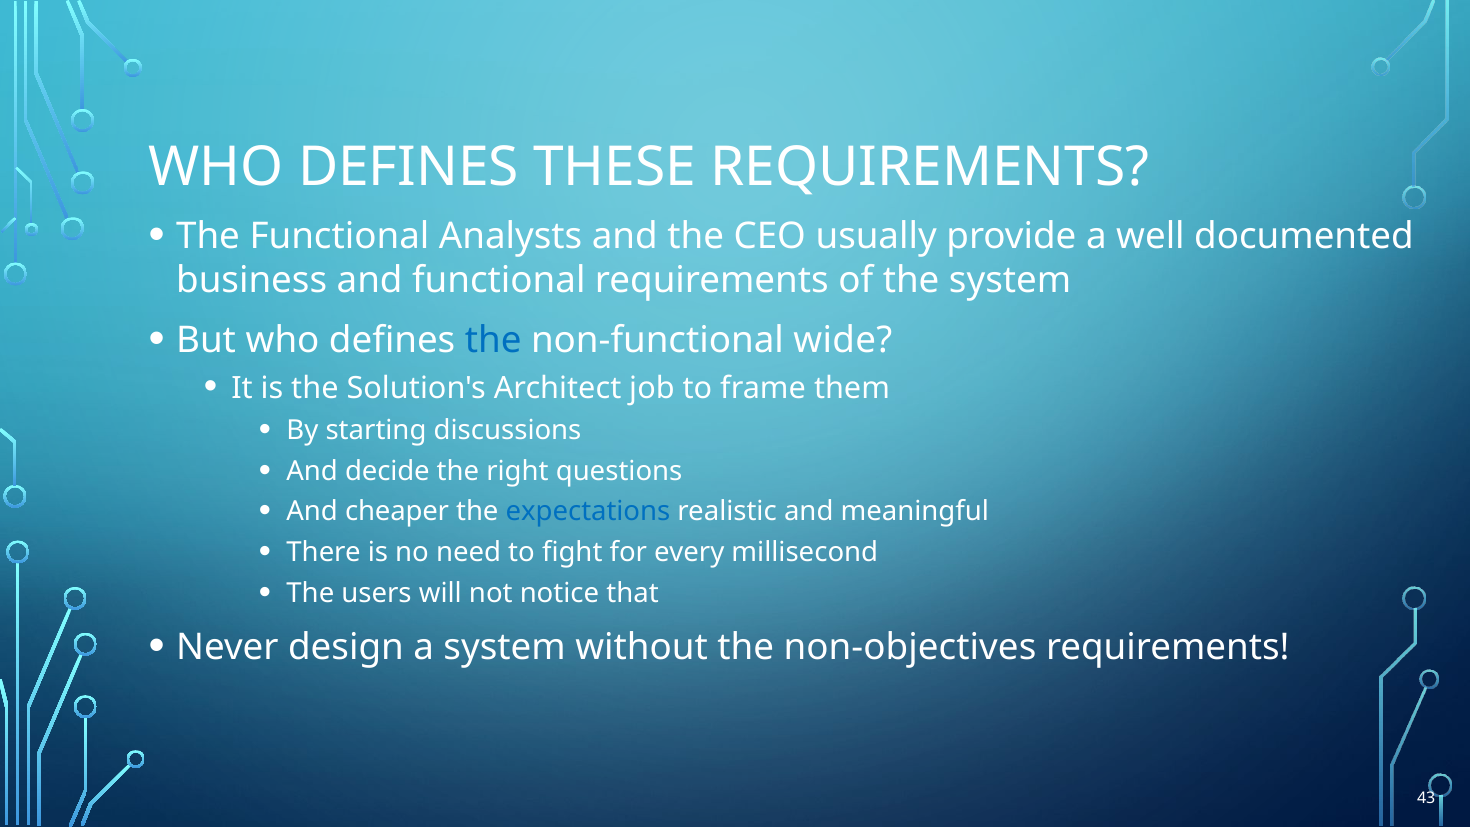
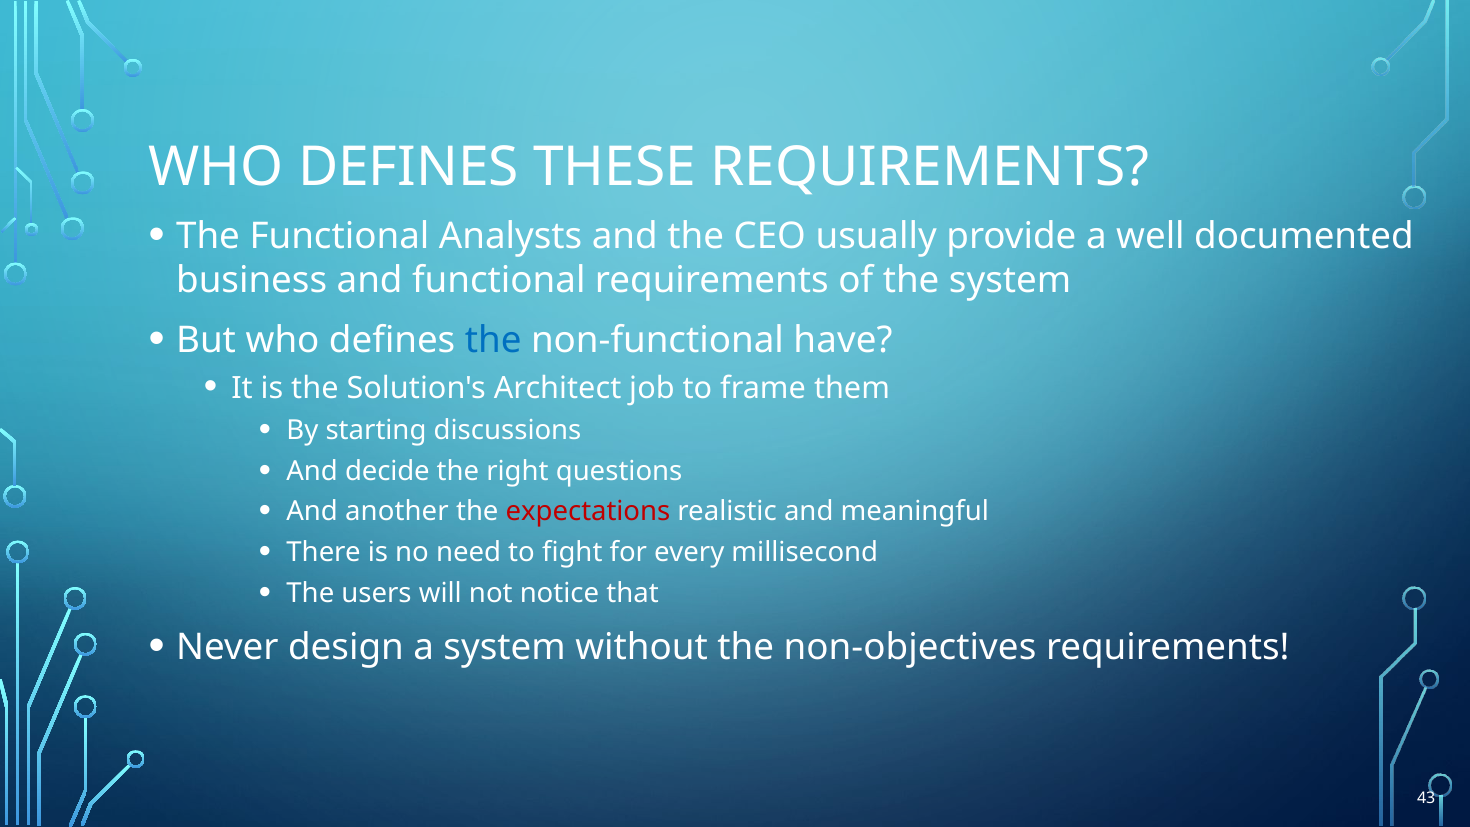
wide: wide -> have (843, 340)
cheaper: cheaper -> another (397, 512)
expectations colour: blue -> red (588, 512)
